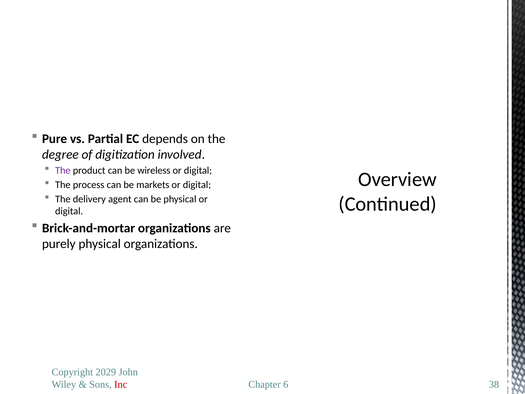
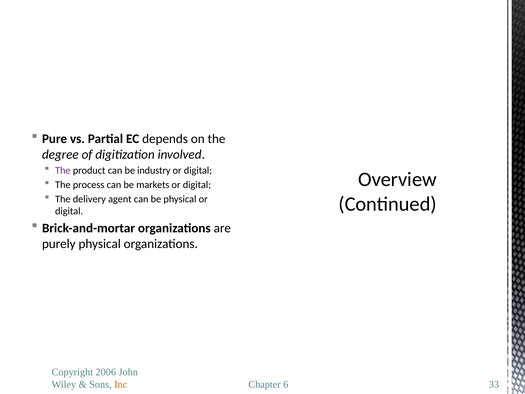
wireless: wireless -> industry (154, 170)
2029: 2029 -> 2006 (106, 372)
Inc colour: red -> orange (121, 384)
38: 38 -> 33 (494, 384)
